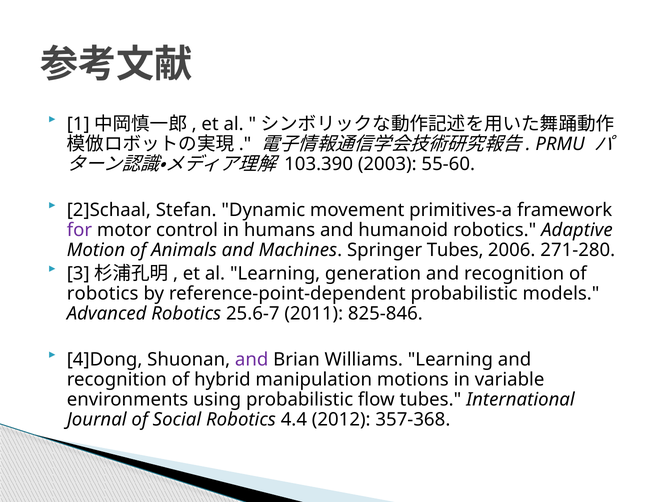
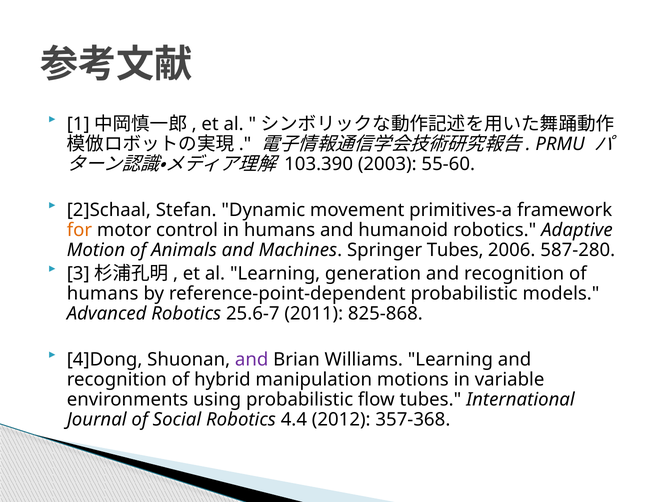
for colour: purple -> orange (79, 230)
271-280: 271-280 -> 587-280 (578, 250)
robotics: robotics -> humans (103, 294)
825-846: 825-846 -> 825-868 (385, 314)
